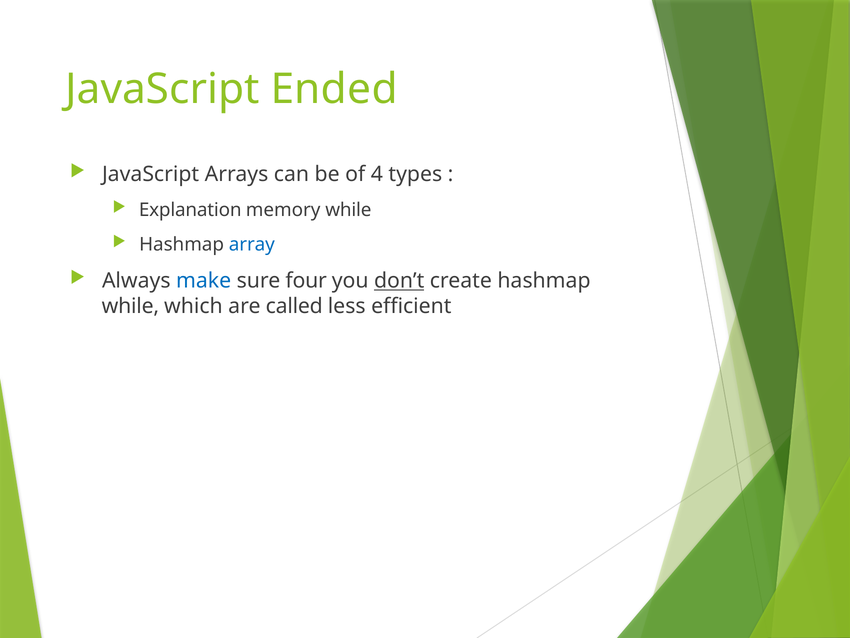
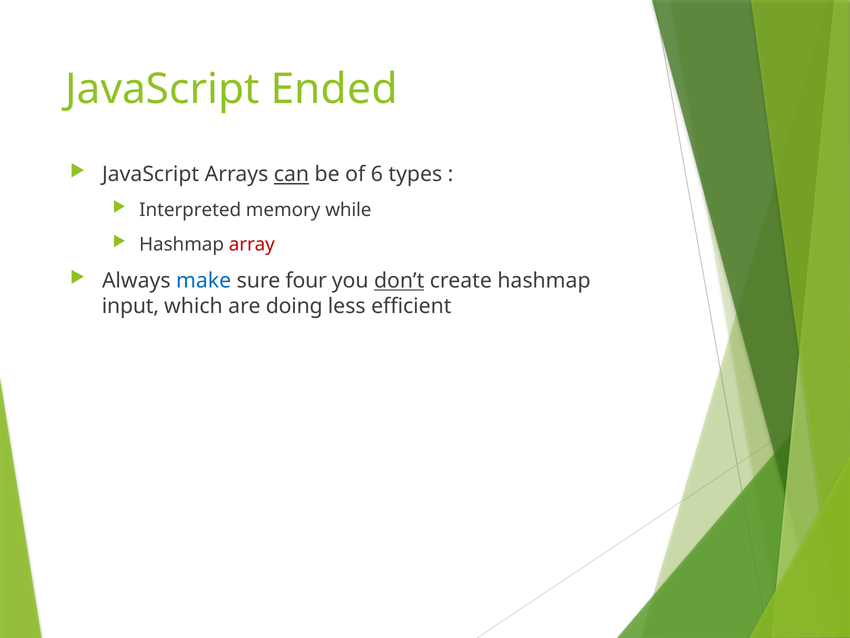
can underline: none -> present (291, 174)
4: 4 -> 6 (377, 174)
Explanation: Explanation -> Interpreted (190, 210)
array colour: blue -> red (252, 245)
while: while -> input (130, 306)
called: called -> doing (294, 306)
